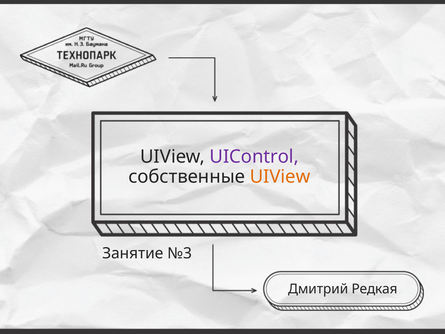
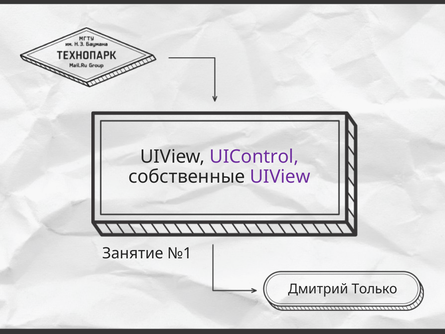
UIView colour: orange -> purple (280, 176)
№3: №3 -> №1 (180, 253)
Редкая: Редкая -> Только (374, 289)
